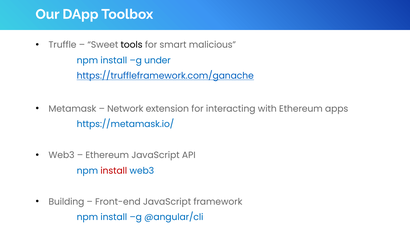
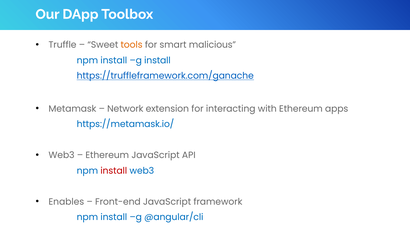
tools colour: black -> orange (132, 45)
g under: under -> install (157, 60)
Building: Building -> Enables (66, 201)
